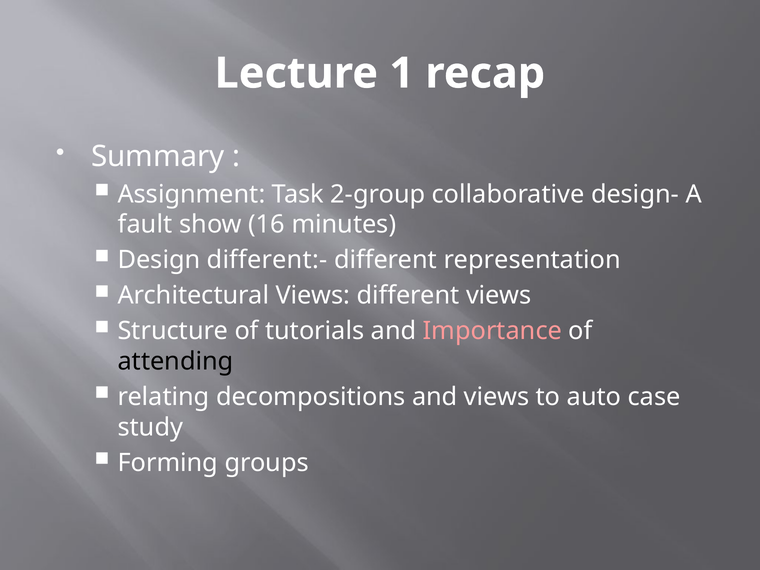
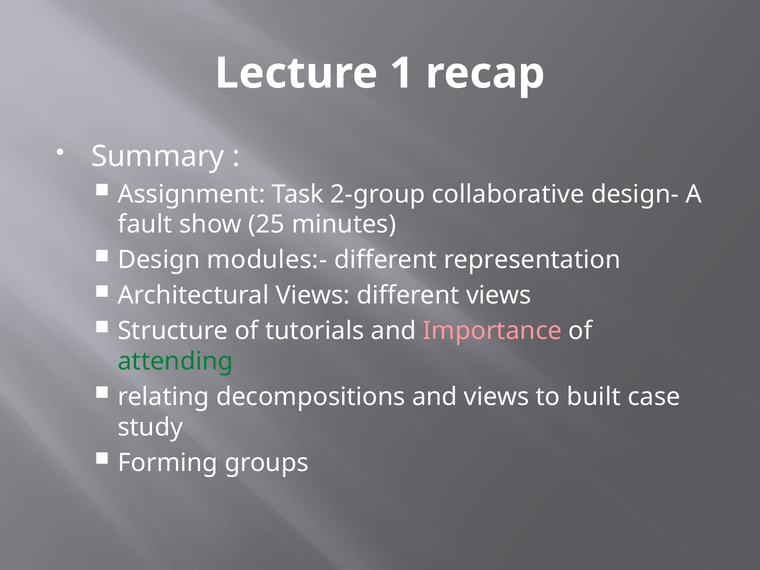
16: 16 -> 25 (267, 225)
different:-: different:- -> modules:- (267, 260)
attending colour: black -> green (176, 361)
auto: auto -> built (594, 397)
